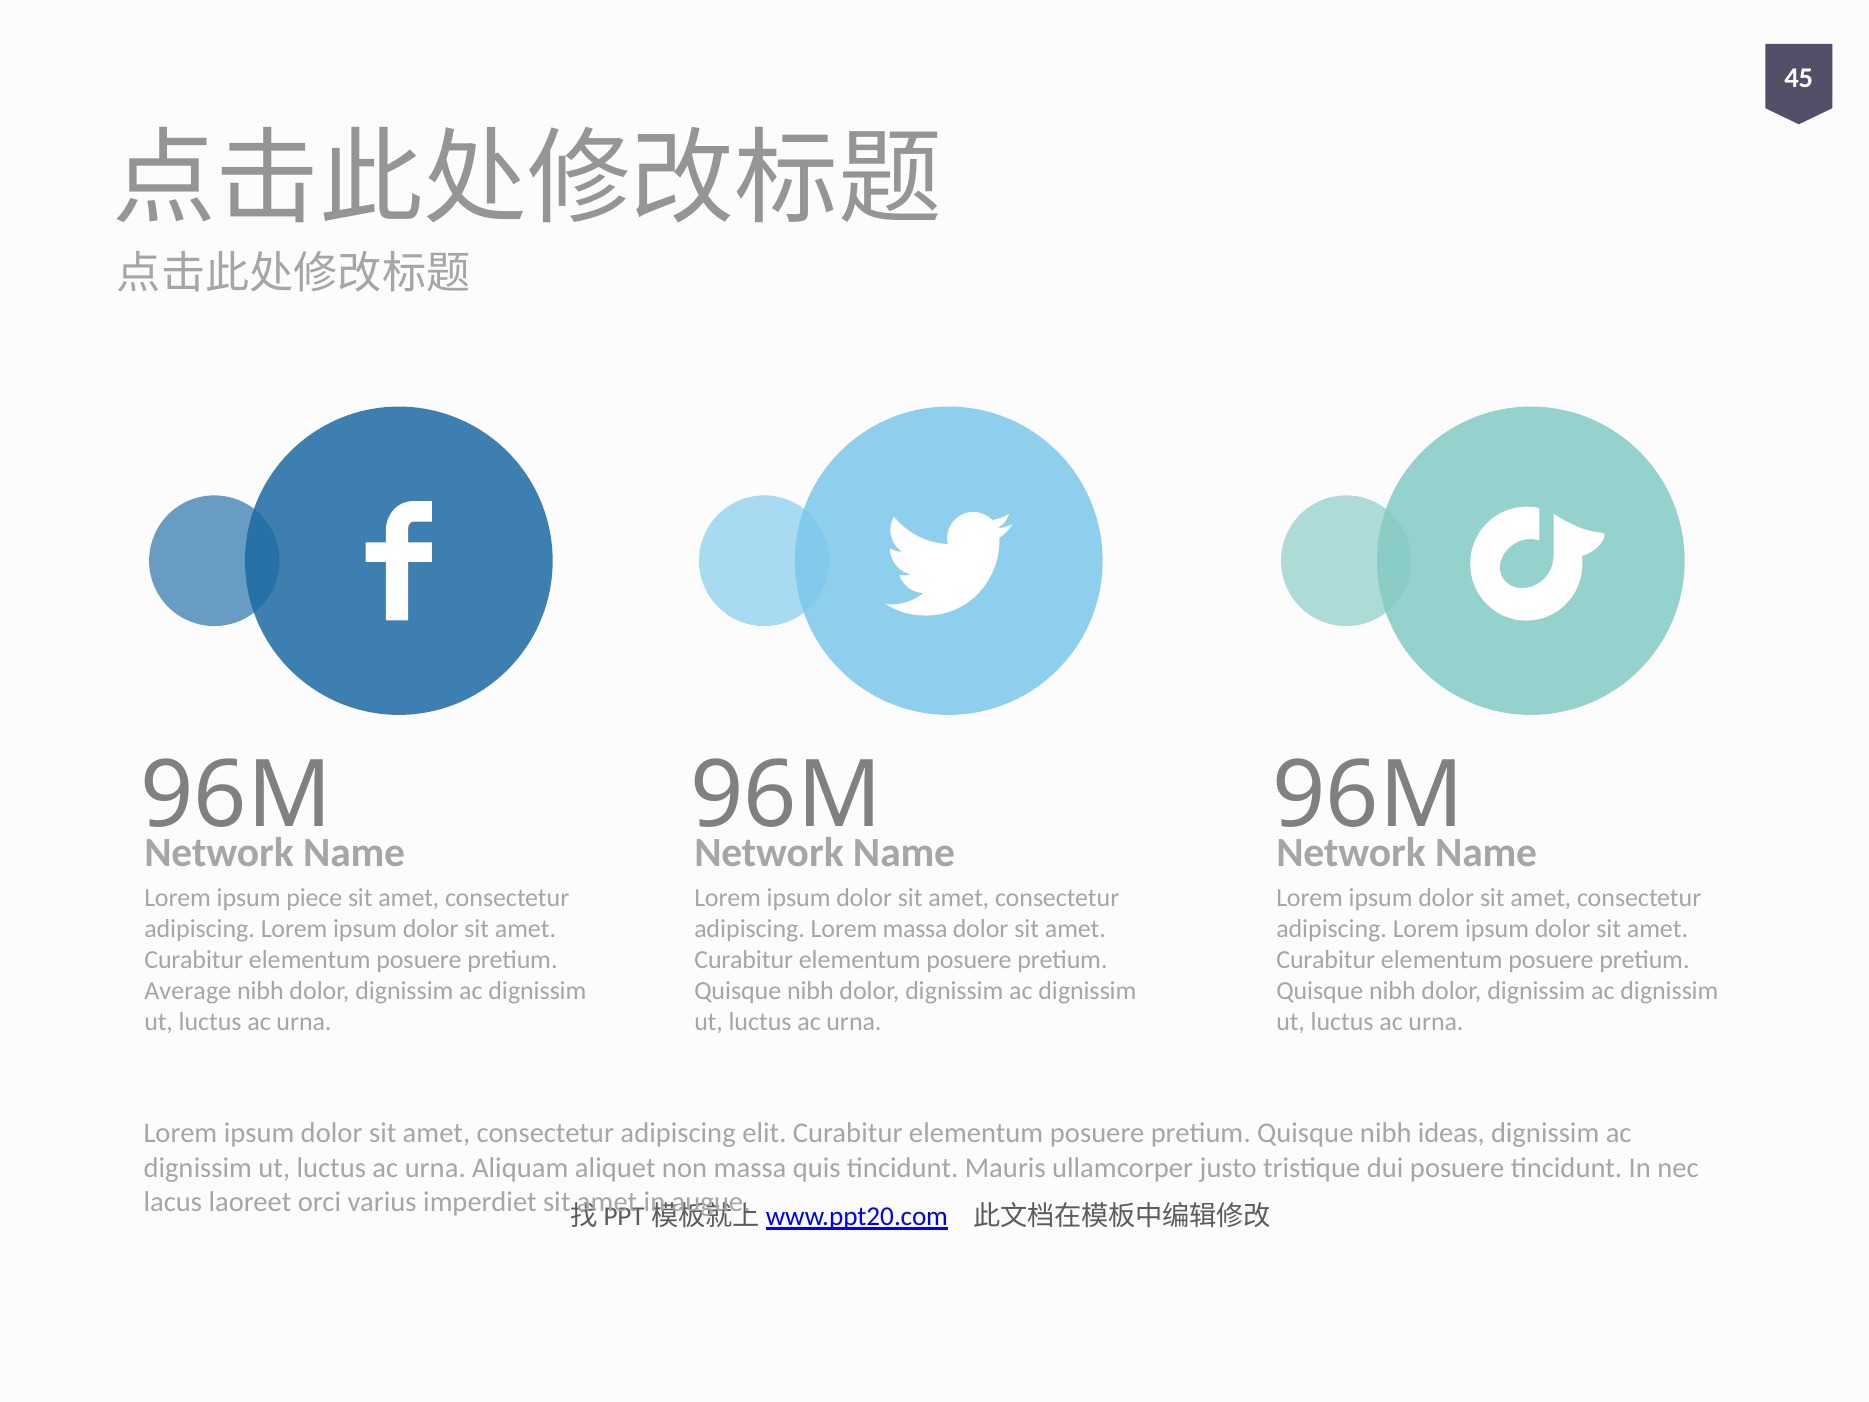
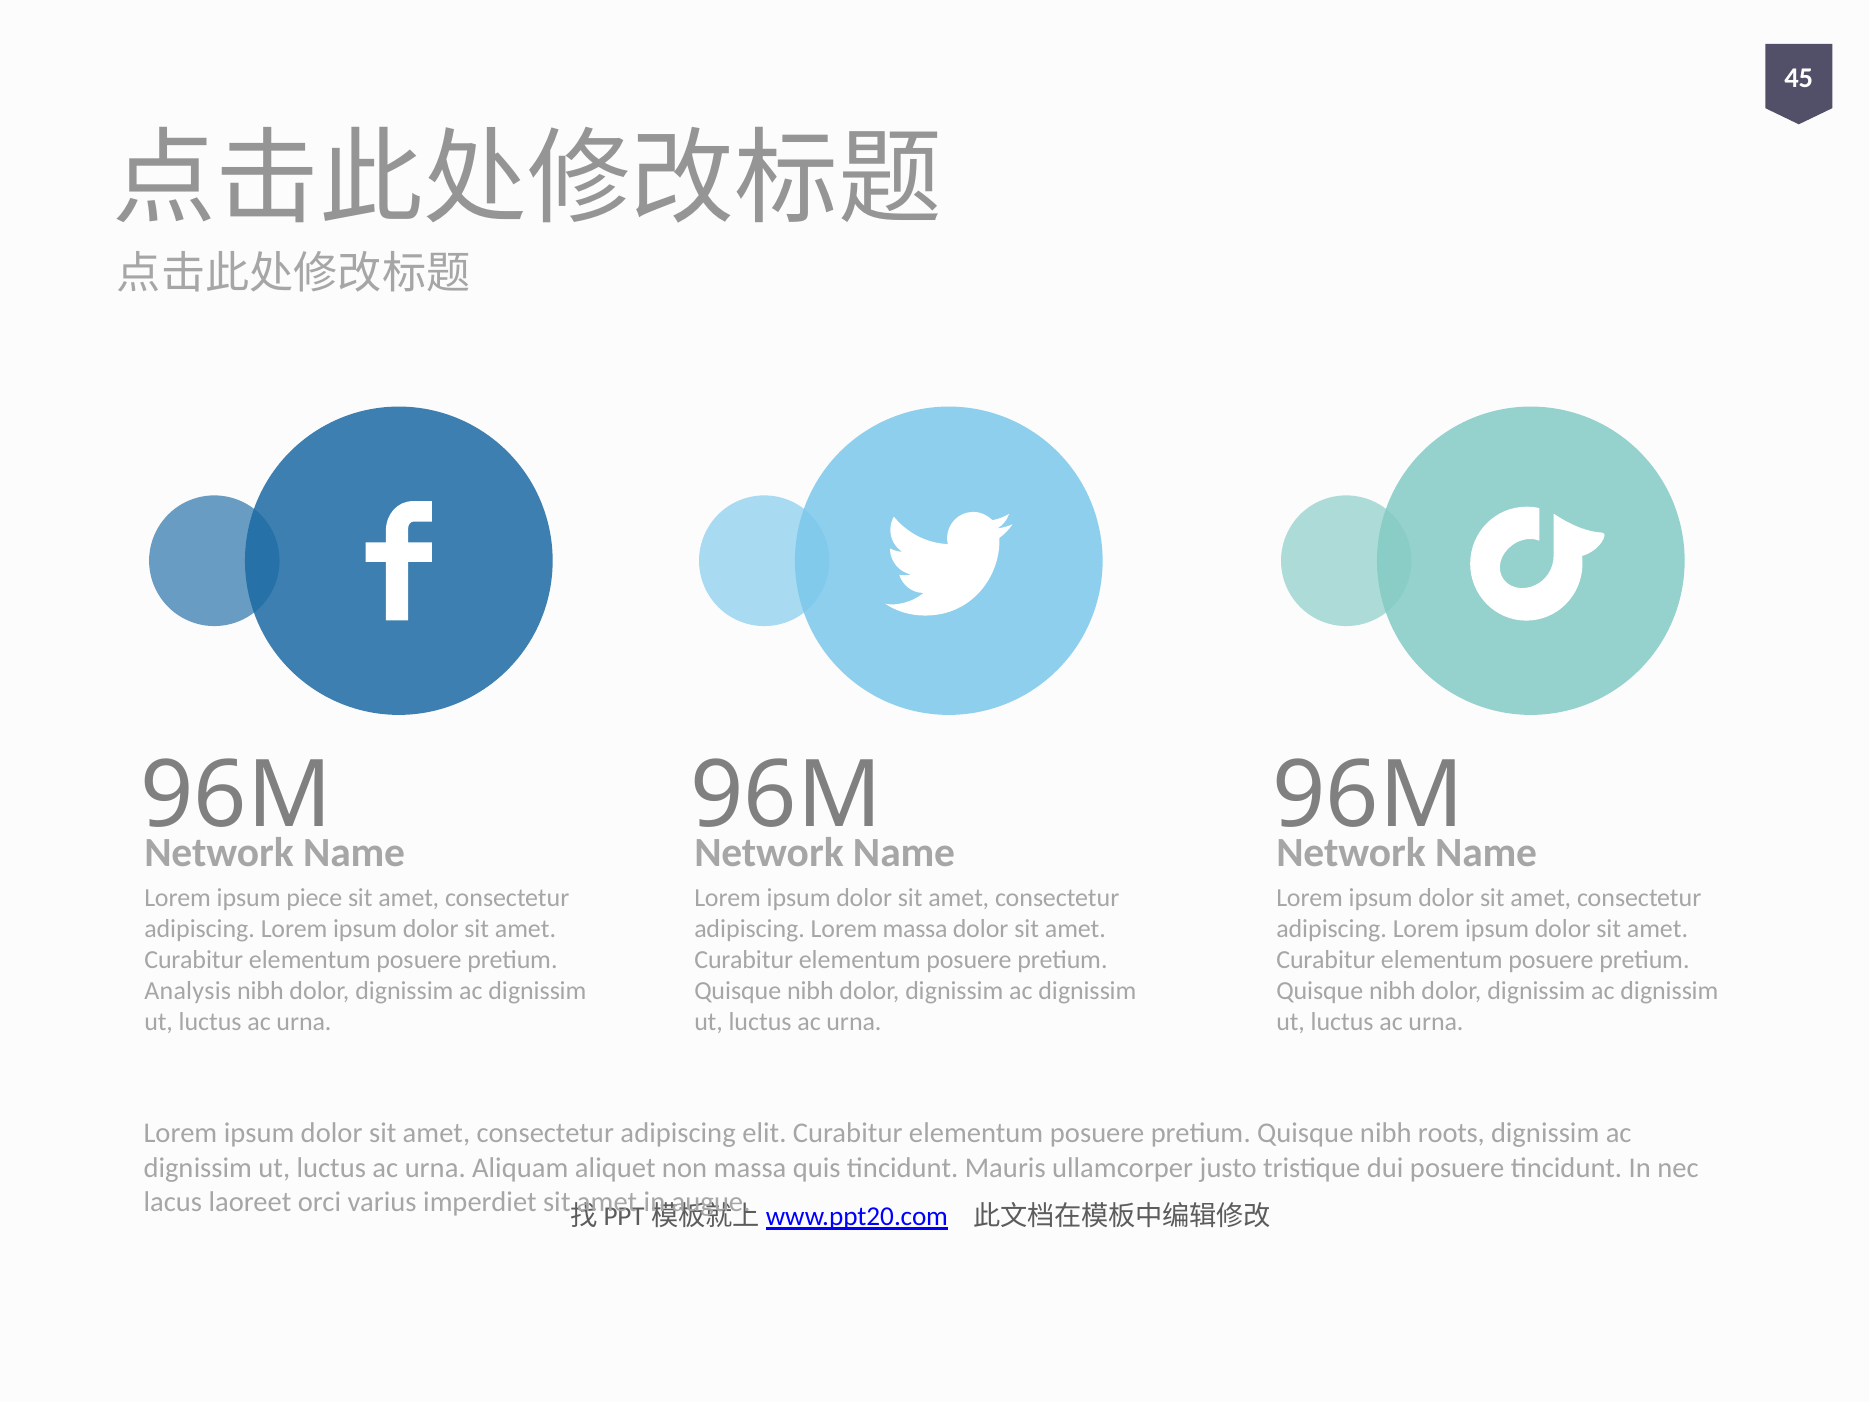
Average: Average -> Analysis (188, 991)
ideas: ideas -> roots (1451, 1133)
